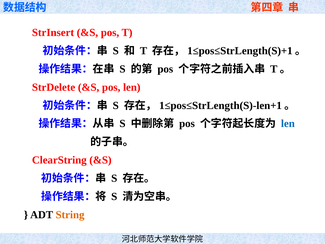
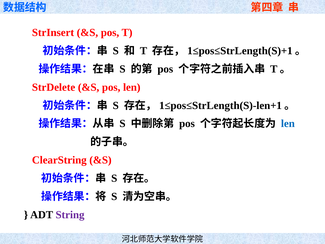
String colour: orange -> purple (70, 214)
